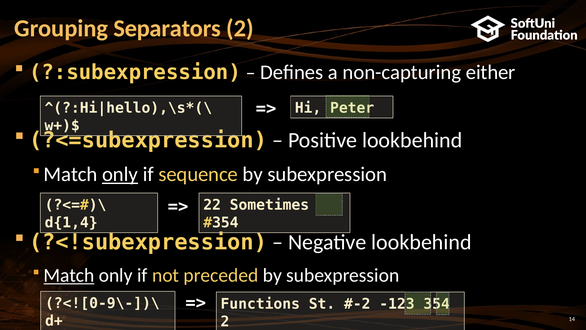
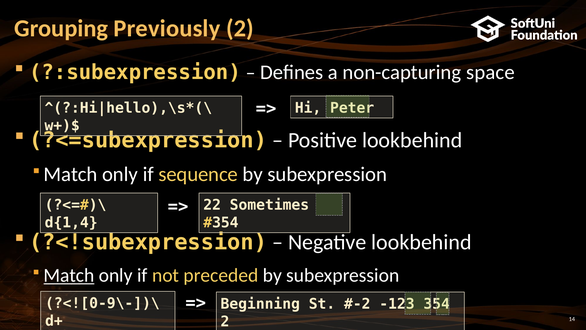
Separators: Separators -> Previously (167, 28)
either: either -> space (490, 72)
only underline: present -> none (120, 174)
Functions: Functions -> Beginning (260, 304)
